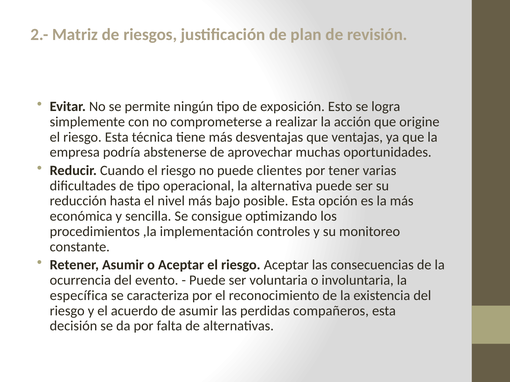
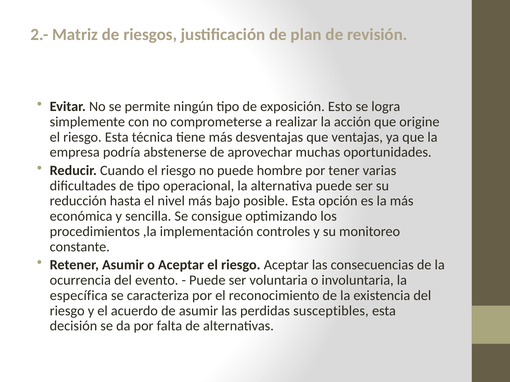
clientes: clientes -> hombre (279, 171)
compañeros: compañeros -> susceptibles (331, 311)
